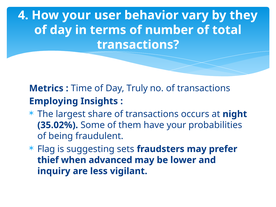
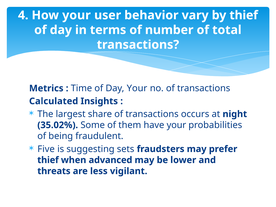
by they: they -> thief (244, 15)
Day Truly: Truly -> Your (137, 88)
Employing: Employing -> Calculated (54, 101)
Flag: Flag -> Five (46, 149)
inquiry: inquiry -> threats (54, 171)
